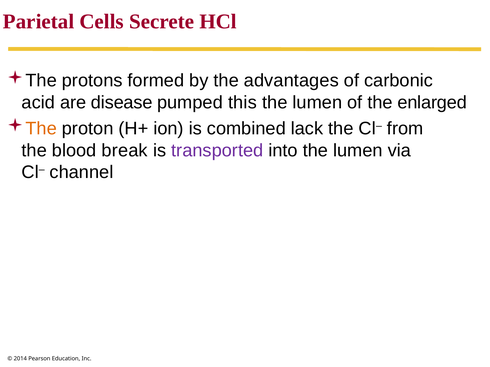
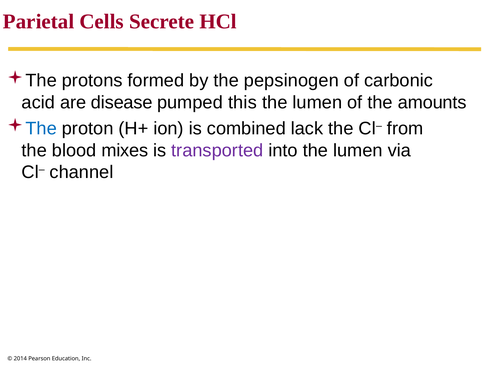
advantages: advantages -> pepsinogen (291, 81)
enlarged: enlarged -> amounts (432, 103)
The colour: orange -> blue (41, 129)
break: break -> mixes (125, 151)
